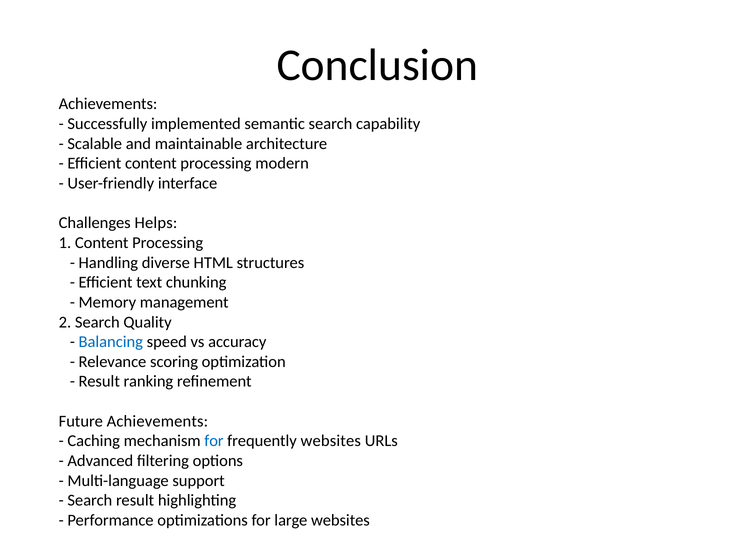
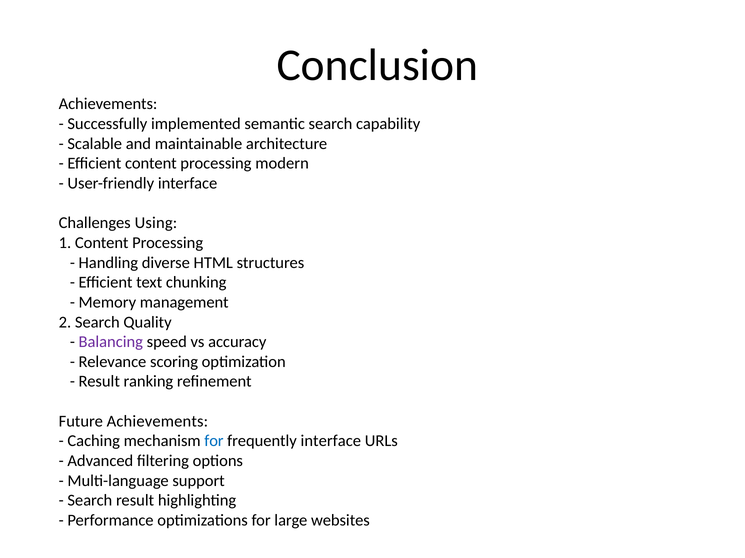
Helps: Helps -> Using (156, 223)
Balancing colour: blue -> purple (111, 342)
frequently websites: websites -> interface (331, 442)
